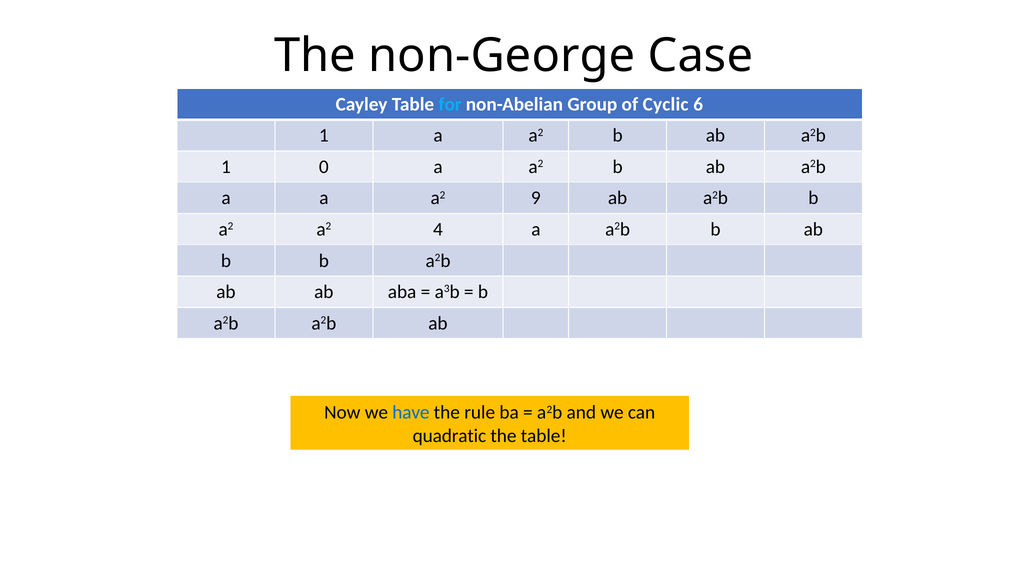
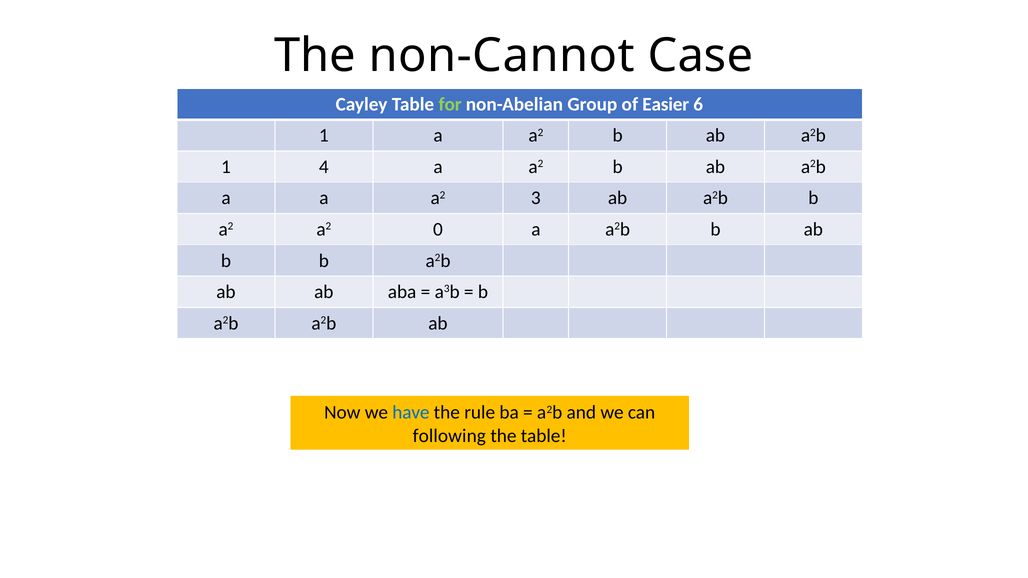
non-George: non-George -> non-Cannot (502, 56)
for colour: light blue -> light green (450, 104)
Cyclic: Cyclic -> Easier (666, 104)
0: 0 -> 4 (324, 167)
9: 9 -> 3 (536, 198)
4: 4 -> 0 (438, 229)
quadratic: quadratic -> following (449, 436)
